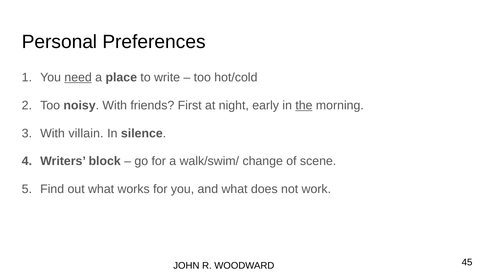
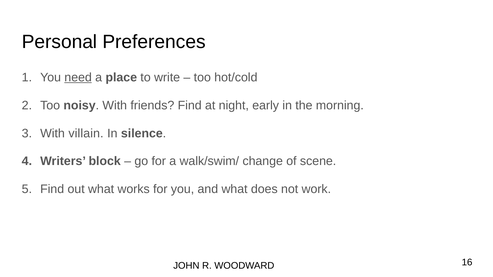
friends First: First -> Find (190, 105)
the underline: present -> none (304, 105)
45: 45 -> 16 (467, 263)
